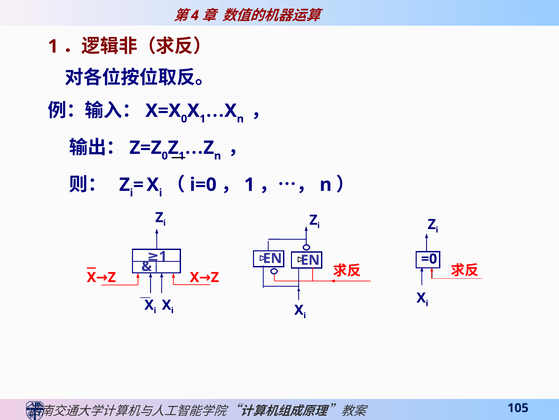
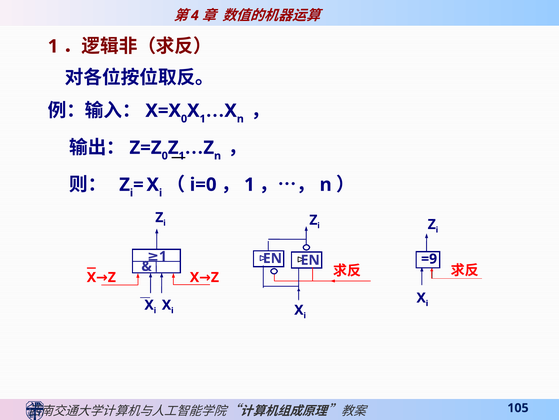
=0: =0 -> =9 (429, 258)
